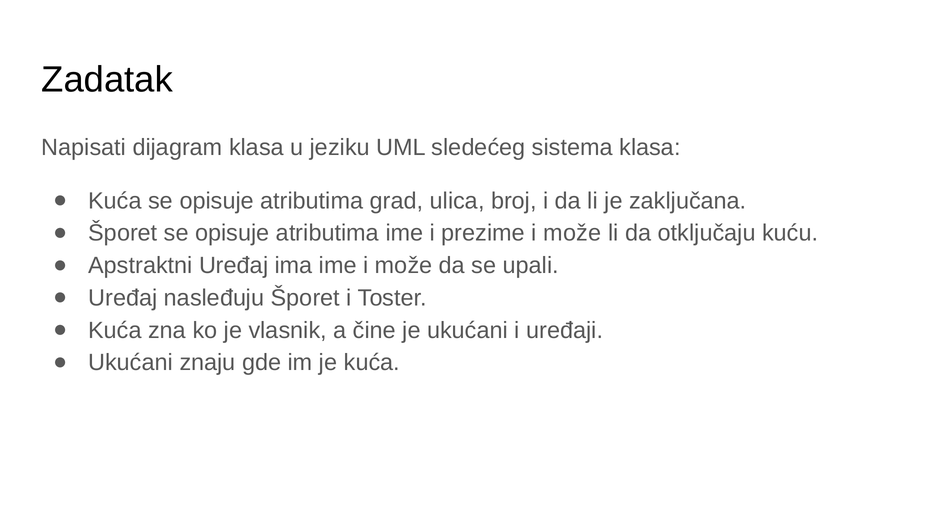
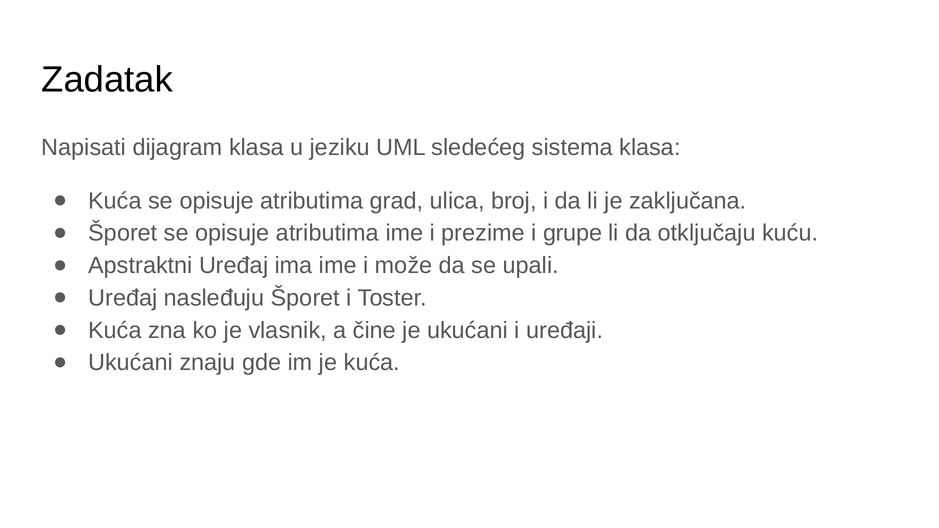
prezime i može: može -> grupe (573, 233)
